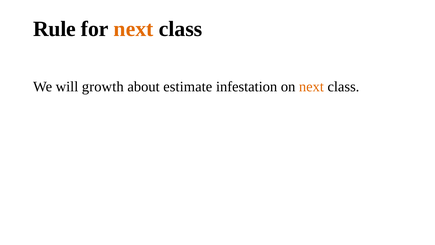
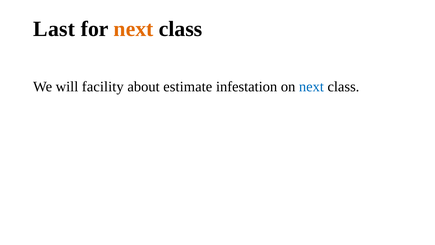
Rule: Rule -> Last (54, 29)
growth: growth -> facility (103, 87)
next colour: orange -> blue (311, 87)
